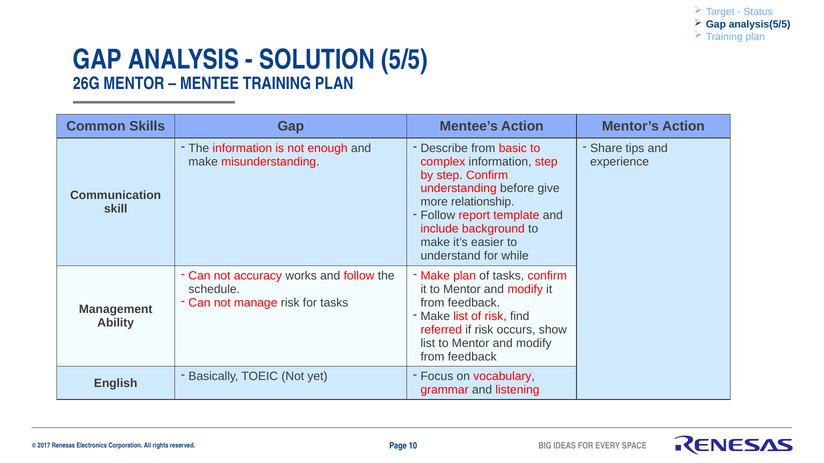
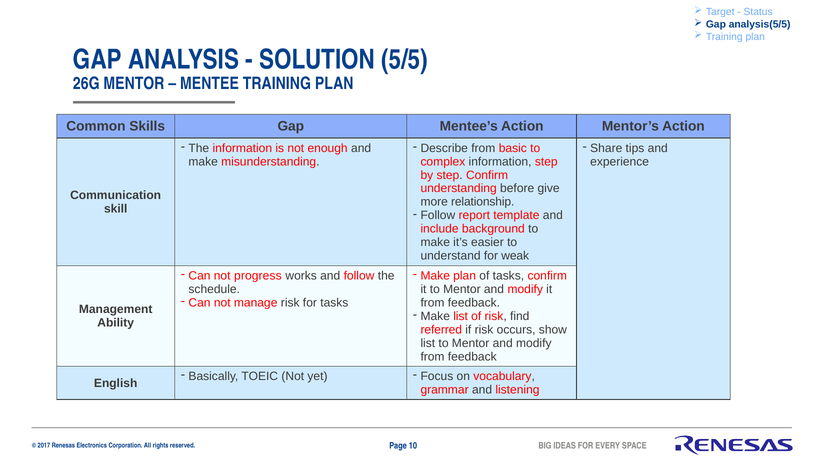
while: while -> weak (515, 256)
accuracy: accuracy -> progress (258, 276)
